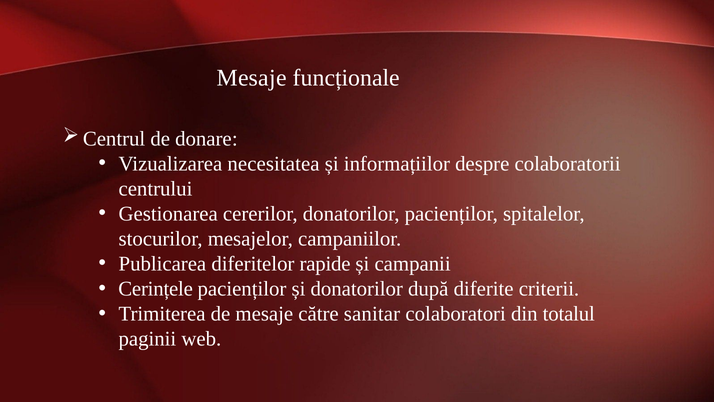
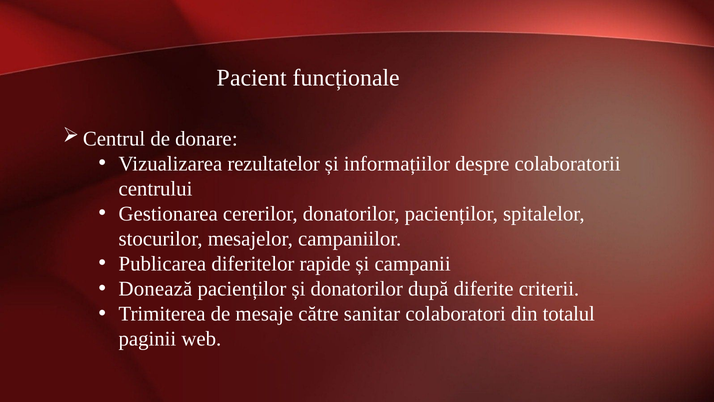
Mesaje: Mesaje -> Pacient (252, 78)
necesitatea: necesitatea -> rezultatelor (274, 164)
Cerințele: Cerințele -> Donează (155, 289)
